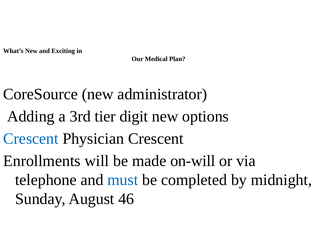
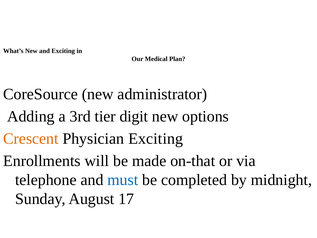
Crescent colour: blue -> orange (31, 138)
Physician Crescent: Crescent -> Exciting (156, 138)
on-will: on-will -> on-that (193, 161)
46: 46 -> 17 (126, 199)
